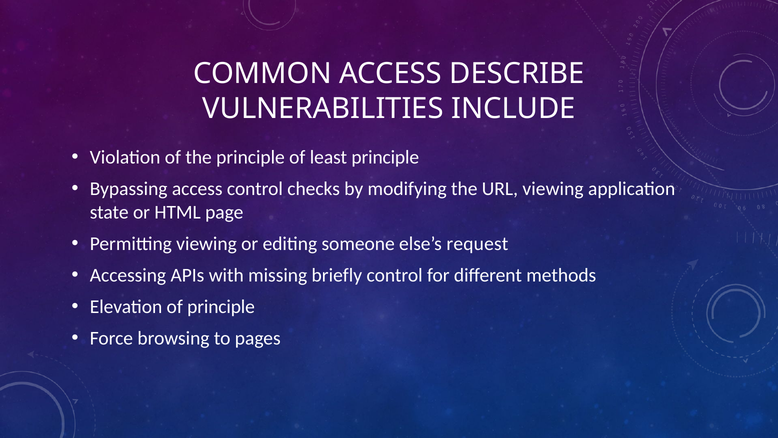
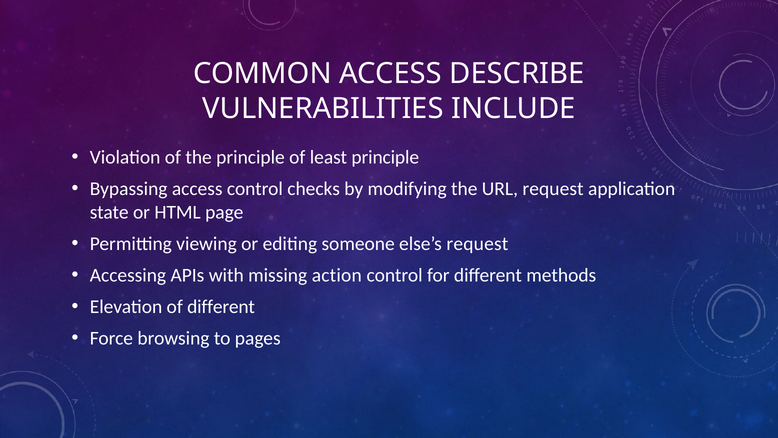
URL viewing: viewing -> request (553, 189)
briefly: briefly -> action (337, 275)
of principle: principle -> different (221, 306)
